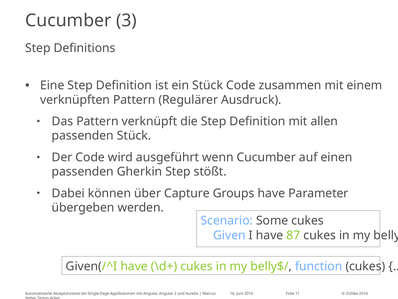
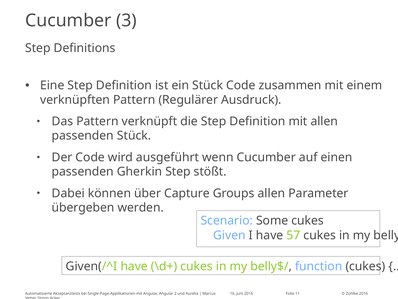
Groups have: have -> allen (271, 193)
87: 87 -> 57 (293, 235)
